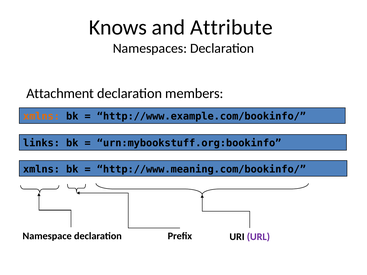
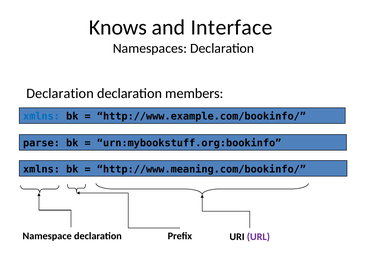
Attribute: Attribute -> Interface (231, 28)
Attachment: Attachment -> Declaration (60, 94)
xmlns colour: orange -> blue (41, 116)
links: links -> parse (41, 143)
